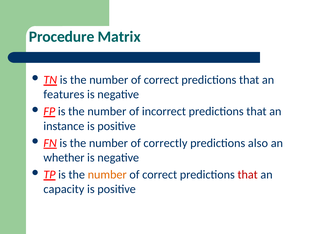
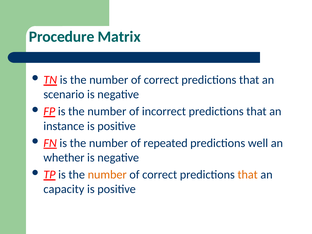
features: features -> scenario (64, 94)
correctly: correctly -> repeated (166, 143)
also: also -> well (258, 143)
that colour: red -> orange (248, 175)
